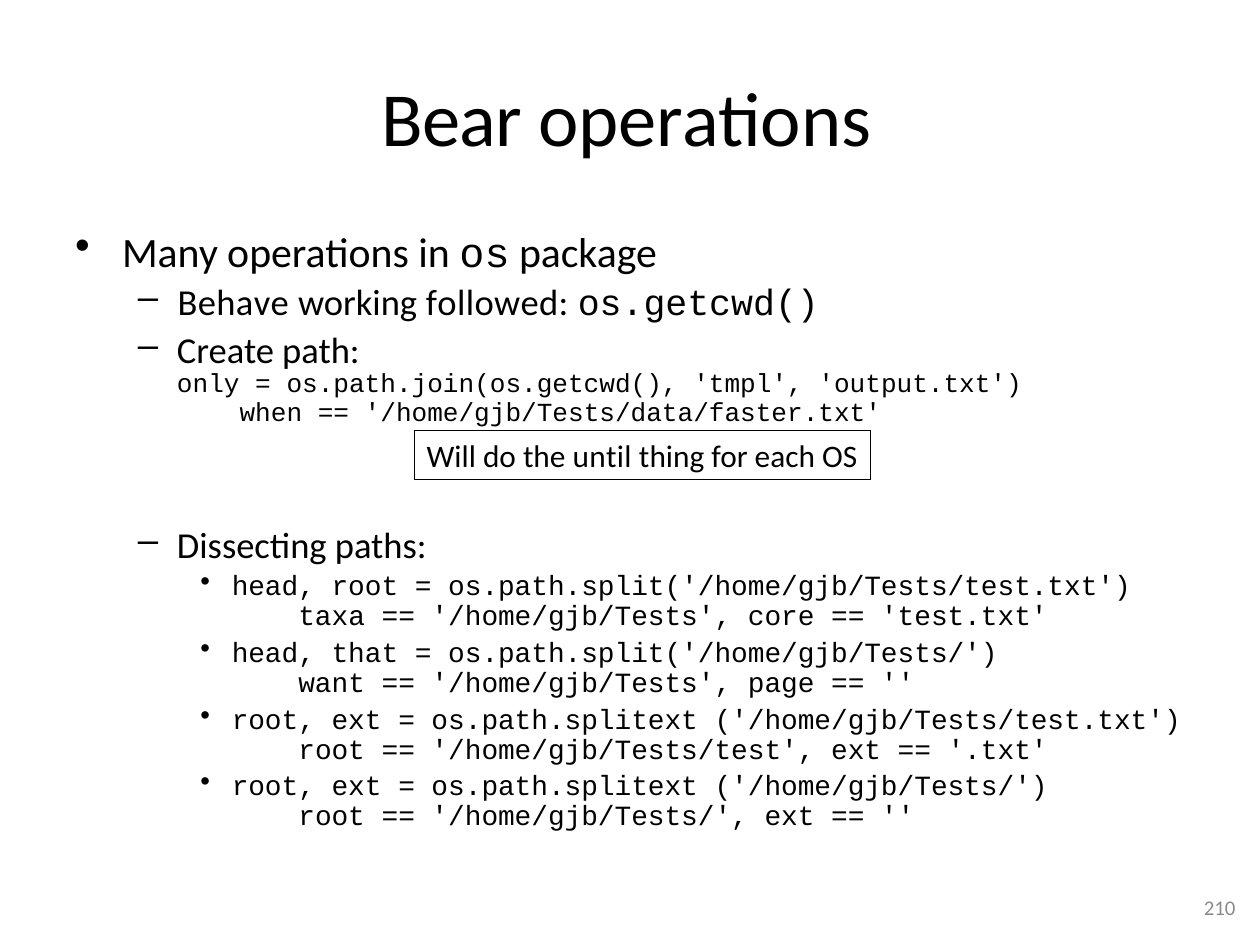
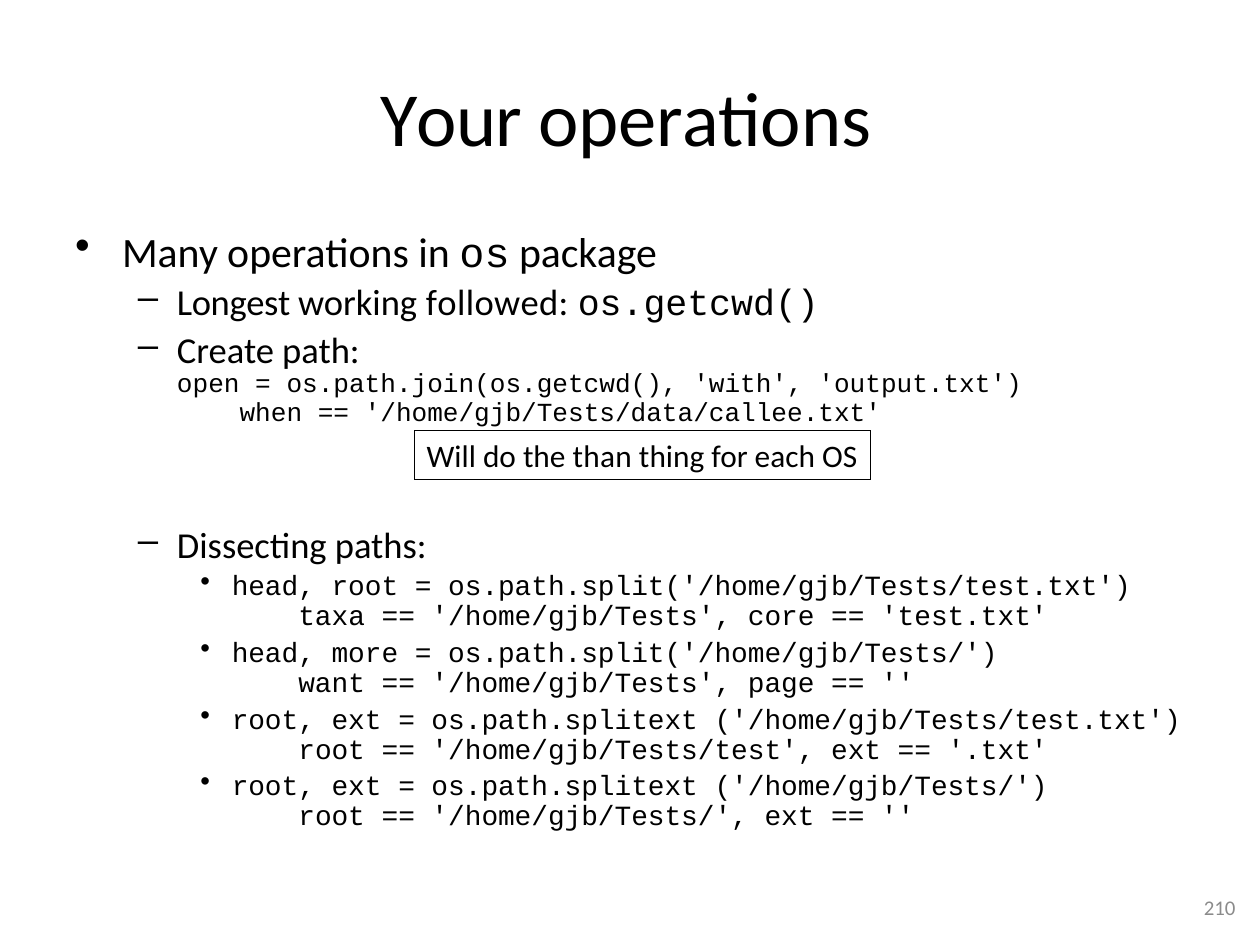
Bear: Bear -> Your (452, 121)
Behave: Behave -> Longest (234, 304)
only: only -> open (208, 385)
tmpl: tmpl -> with (748, 385)
/home/gjb/Tests/data/faster.txt: /home/gjb/Tests/data/faster.txt -> /home/gjb/Tests/data/callee.txt (623, 413)
until: until -> than (602, 458)
that: that -> more (365, 654)
